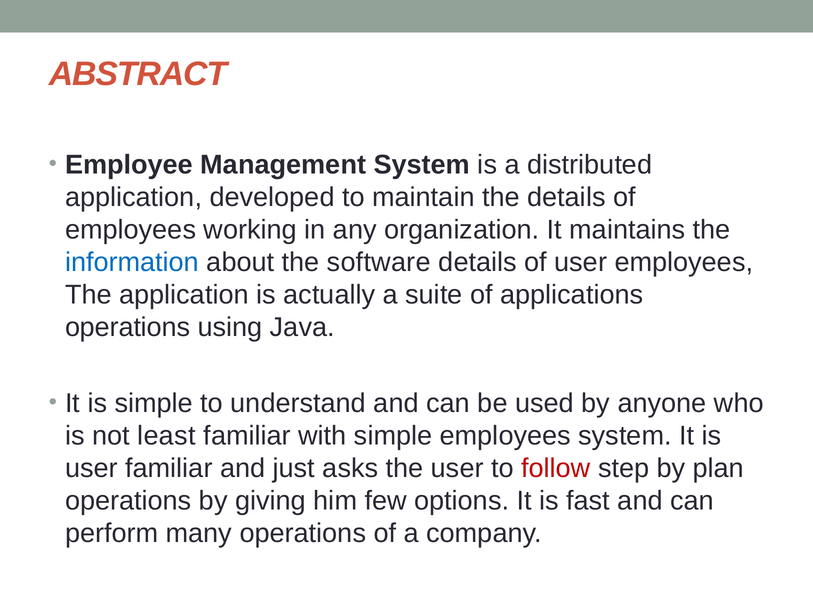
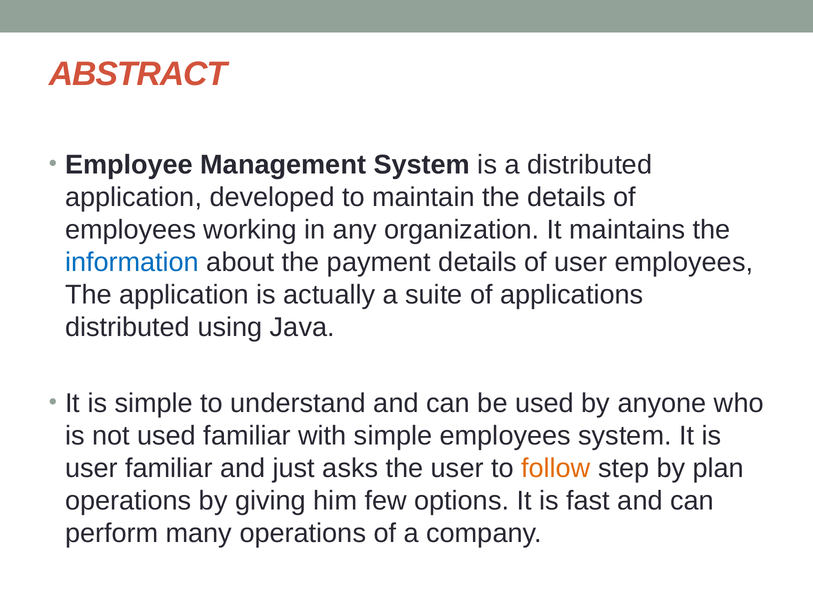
software: software -> payment (379, 262)
operations: operations -> distributed (128, 327)
not least: least -> used (167, 435)
follow colour: red -> orange (556, 468)
